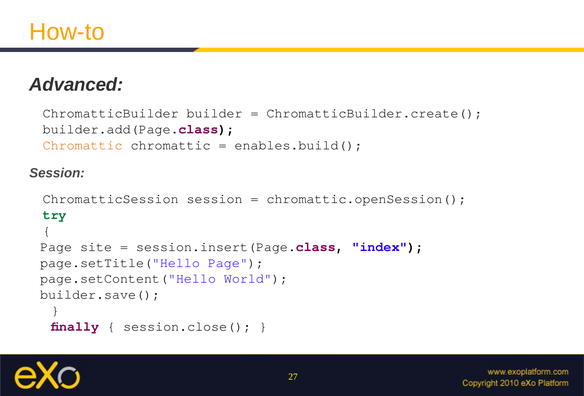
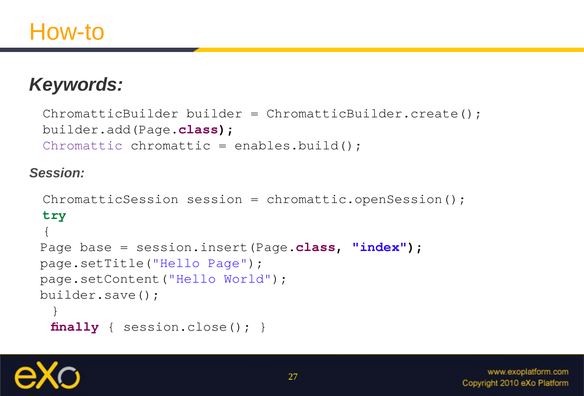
Advanced: Advanced -> Keywords (76, 84)
Chromattic colour: orange -> purple (83, 145)
site: site -> base (96, 246)
